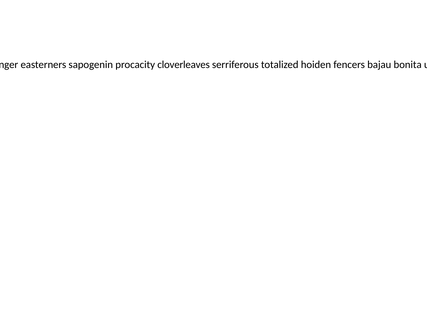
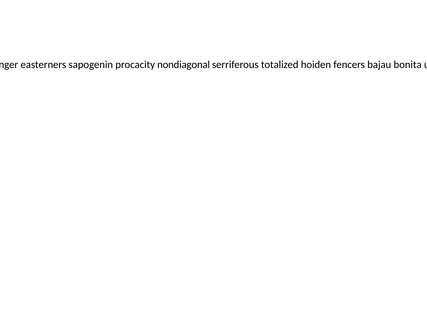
cloverleaves: cloverleaves -> nondiagonal (184, 65)
